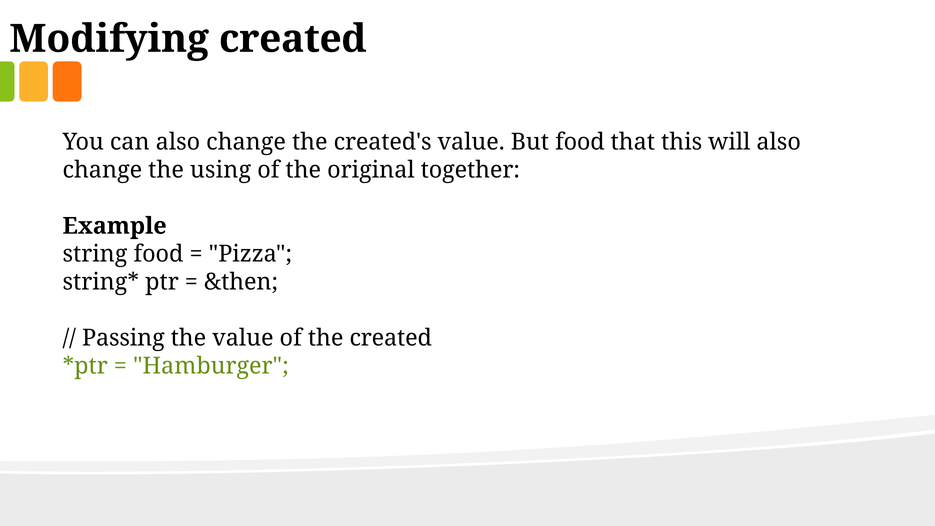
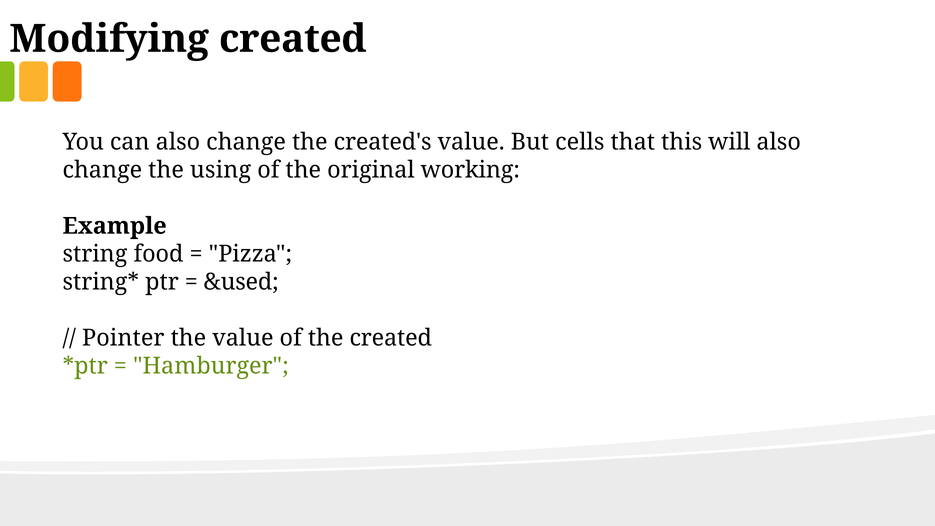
But food: food -> cells (580, 142)
together: together -> working (470, 170)
&then: &then -> &used (241, 282)
Passing: Passing -> Pointer (123, 338)
